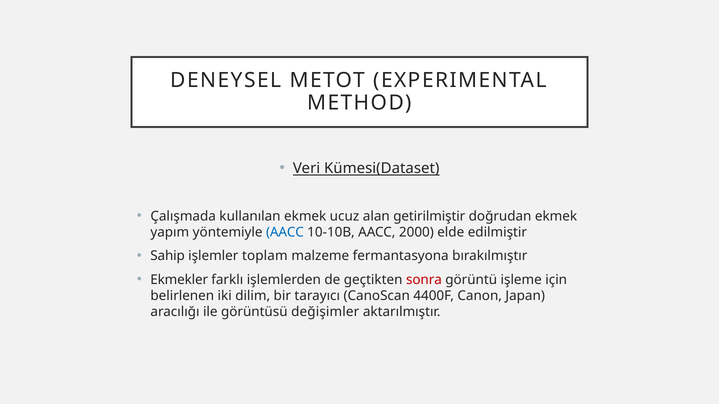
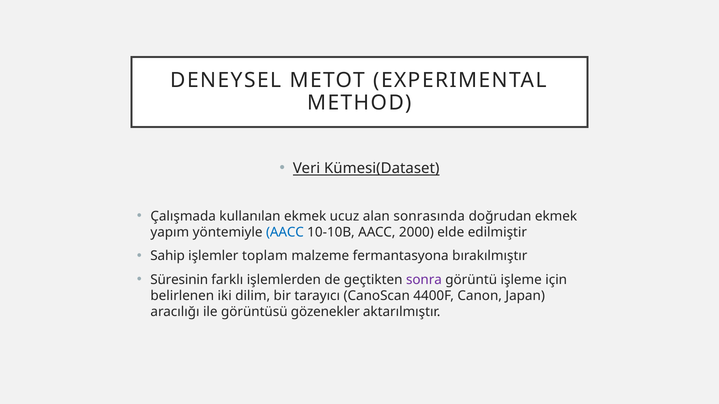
getirilmiştir: getirilmiştir -> sonrasında (429, 216)
Ekmekler: Ekmekler -> Süresinin (179, 280)
sonra colour: red -> purple (424, 280)
değişimler: değişimler -> gözenekler (325, 312)
